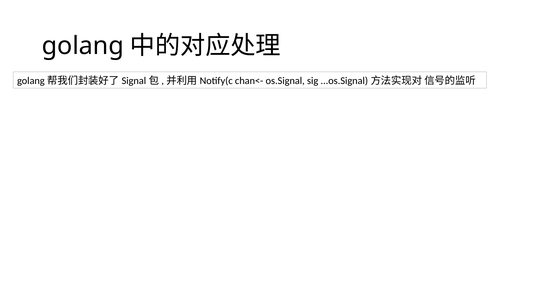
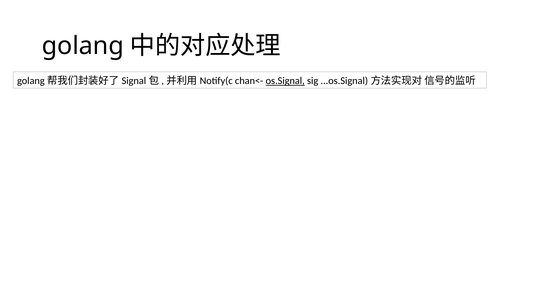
os.Signal underline: none -> present (285, 81)
